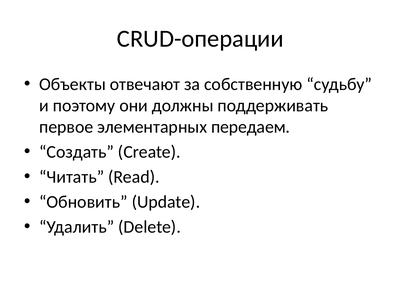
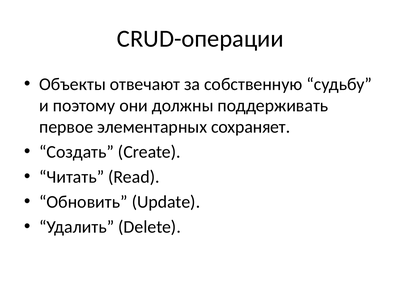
передаем: передаем -> сохраняет (251, 127)
